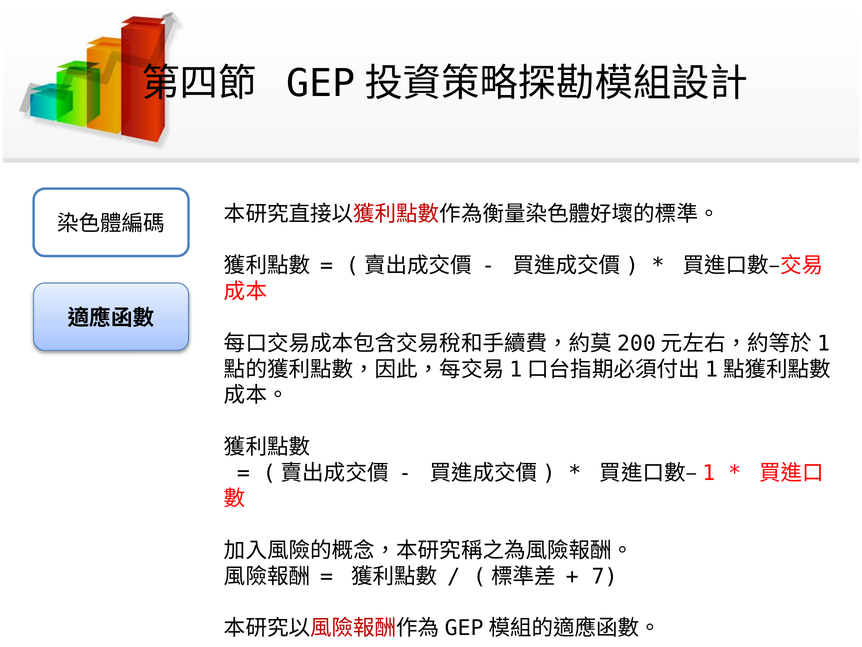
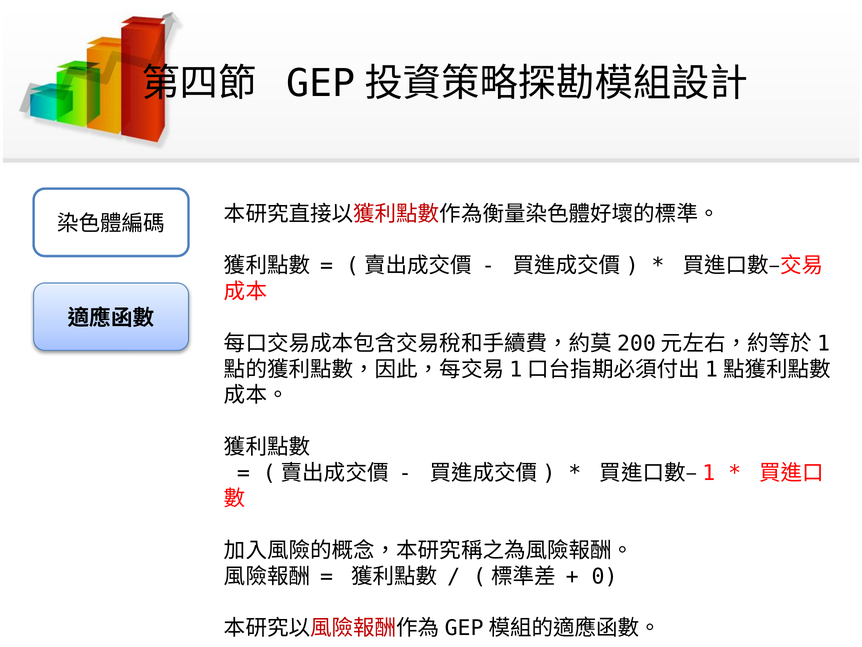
7: 7 -> 0 (605, 576)
